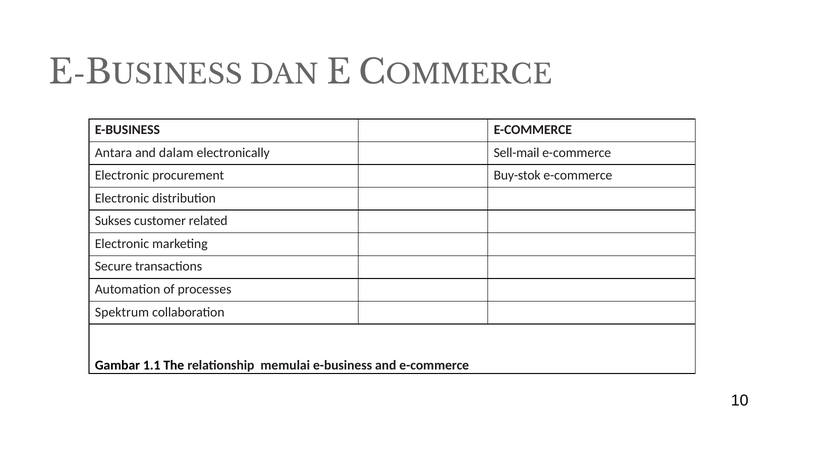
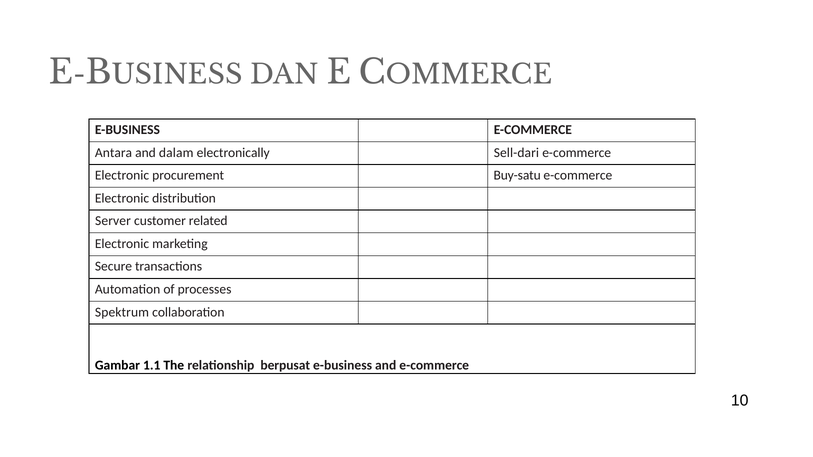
Sell-mail: Sell-mail -> Sell-dari (516, 153)
Buy-stok: Buy-stok -> Buy-satu (517, 176)
Sukses: Sukses -> Server (113, 221)
memulai: memulai -> berpusat (285, 366)
